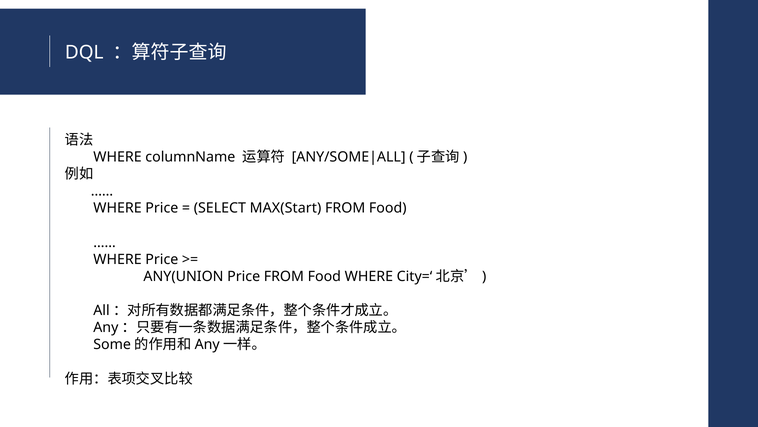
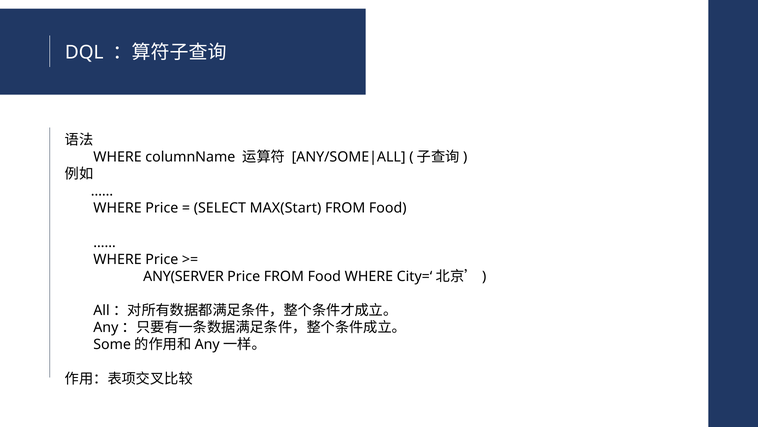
ANY(UNION: ANY(UNION -> ANY(SERVER (184, 276)
